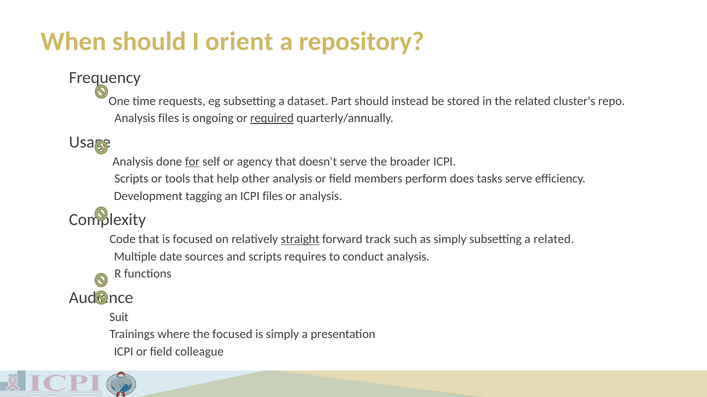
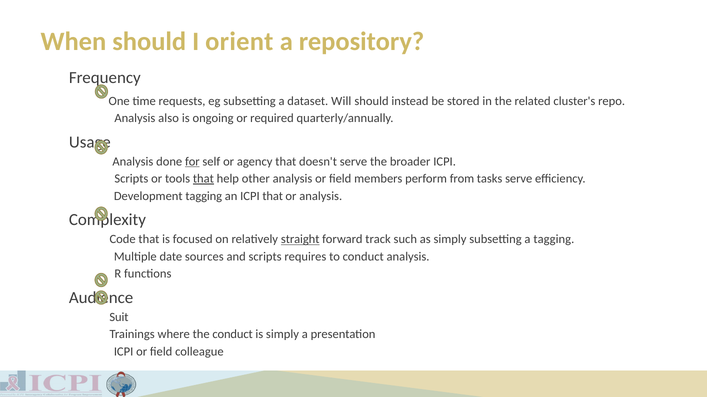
Part: Part -> Will (341, 101)
Analysis files: files -> also (169, 118)
required underline: present -> none (272, 118)
that underline: none -> present (203, 179)
does: does -> from (462, 179)
ICPI files: files -> that (273, 196)
a related: related -> tagging (554, 240)
the focused: focused -> conduct (233, 335)
